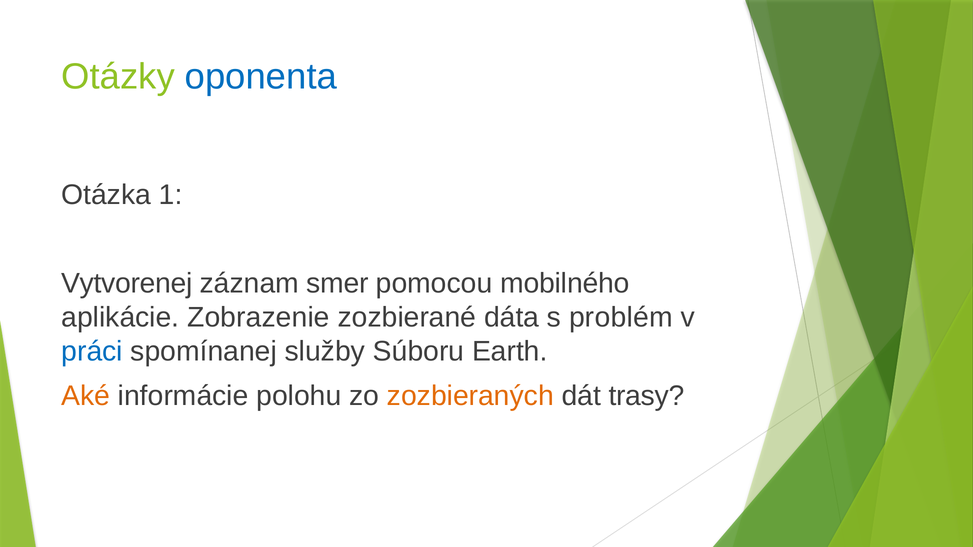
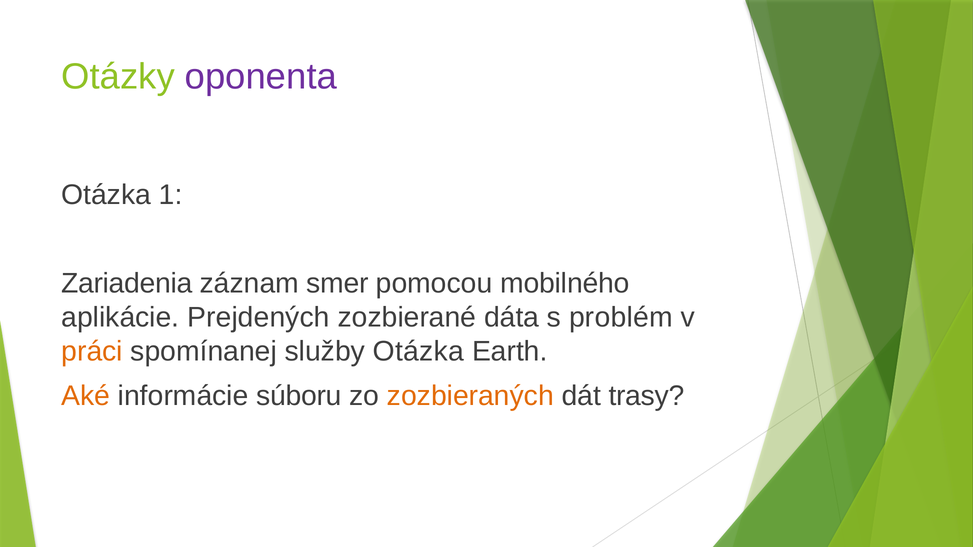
oponenta colour: blue -> purple (261, 77)
Vytvorenej: Vytvorenej -> Zariadenia (127, 284)
Zobrazenie: Zobrazenie -> Prejdených (258, 318)
práci colour: blue -> orange (92, 352)
služby Súboru: Súboru -> Otázka (418, 352)
polohu: polohu -> súboru (299, 396)
